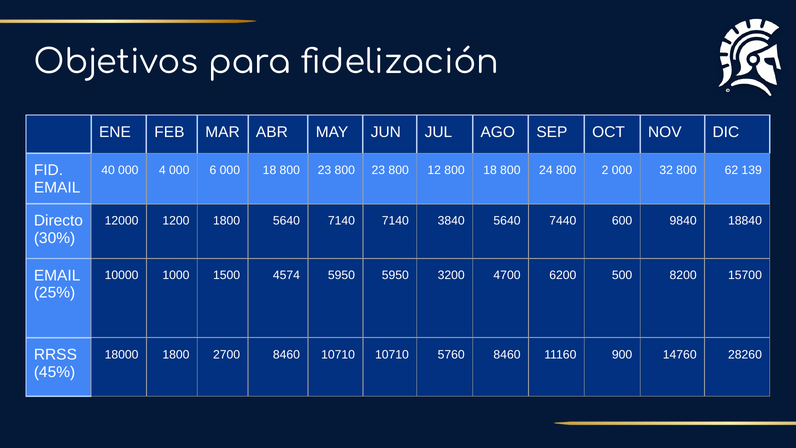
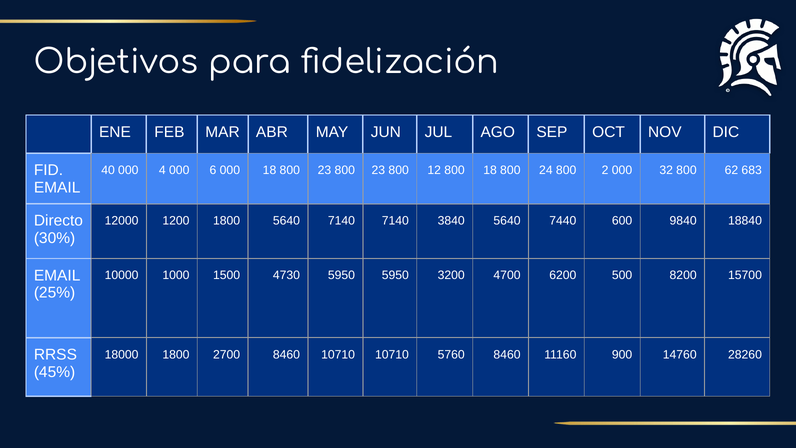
139: 139 -> 683 (752, 170)
4574: 4574 -> 4730 (286, 275)
